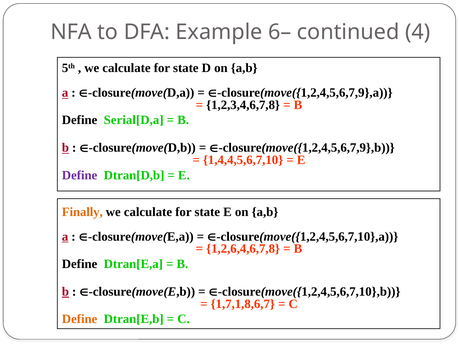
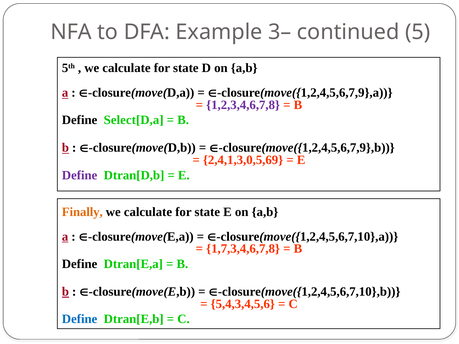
6–: 6– -> 3– (280, 32)
4: 4 -> 5 (418, 32)
1,2,3,4,6,7,8 colour: black -> purple (243, 105)
Serial[D,a: Serial[D,a -> Select[D,a (134, 120)
1,4,4,5,6,7,10: 1,4,4,5,6,7,10 -> 2,4,1,3,0,5,69 (243, 160)
1,2,6,4,6,7,8: 1,2,6,4,6,7,8 -> 1,7,3,4,6,7,8 (243, 249)
1,7,1,8,6,7: 1,7,1,8,6,7 -> 5,4,3,4,5,6 (243, 304)
Define colour: orange -> blue (80, 319)
